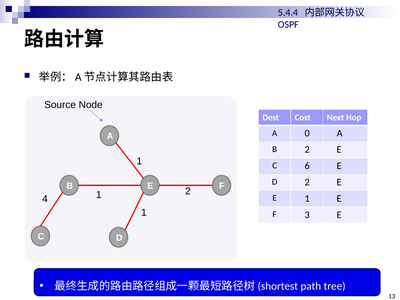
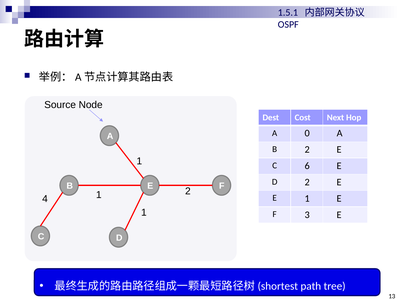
5.4.4: 5.4.4 -> 1.5.1 (288, 12)
